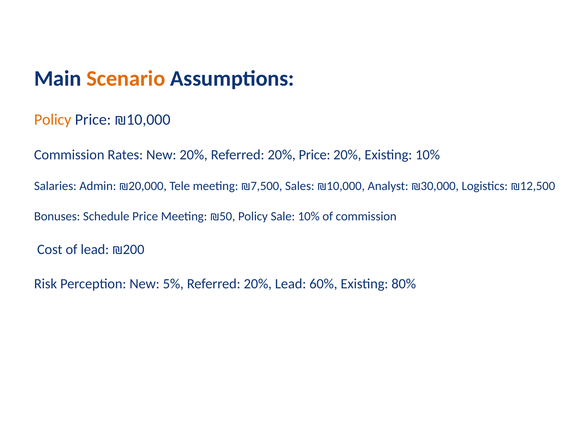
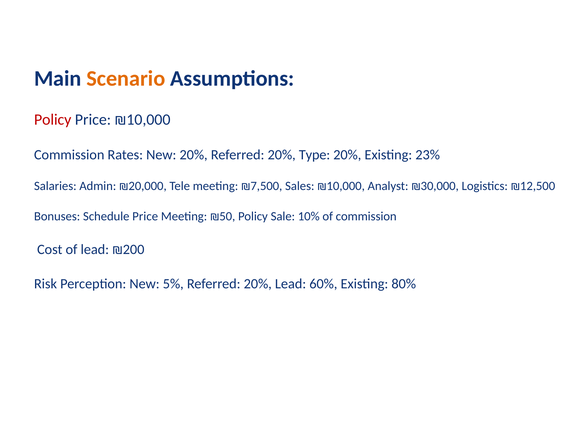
Policy colour: orange -> red (53, 120)
20% Price: Price -> Type (315, 155)
Existing 10%: 10% -> 23% (428, 155)
